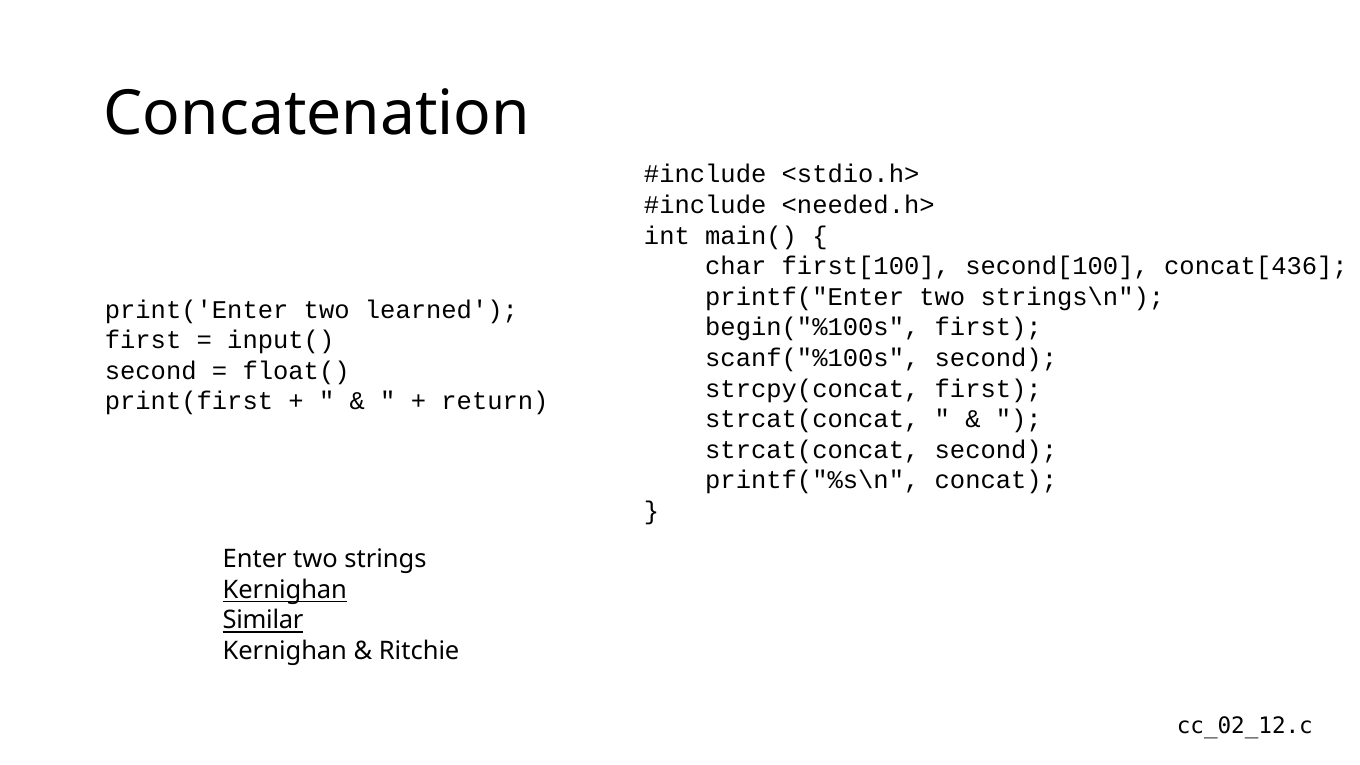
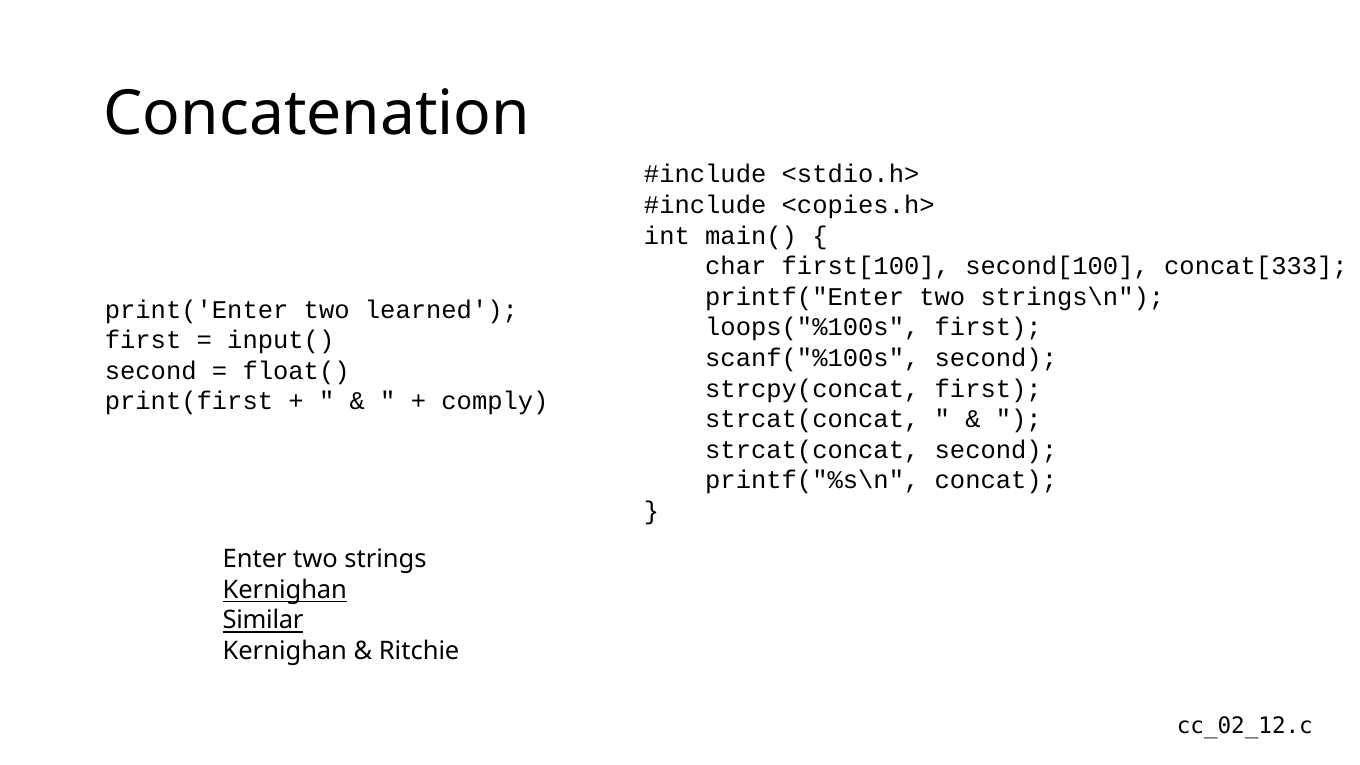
<needed.h>: <needed.h> -> <copies.h> (858, 205)
concat[436: concat[436 -> concat[333 (1256, 266)
begin("%100s: begin("%100s -> loops("%100s (812, 328)
return: return -> comply (495, 401)
